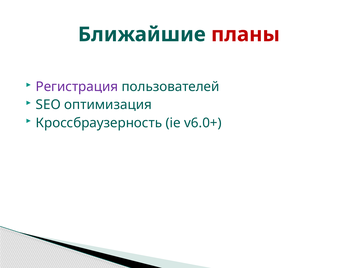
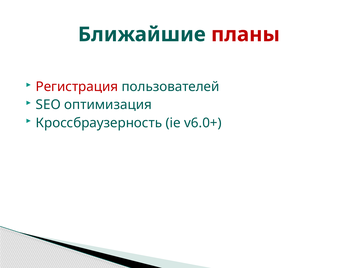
Регистрация colour: purple -> red (77, 87)
